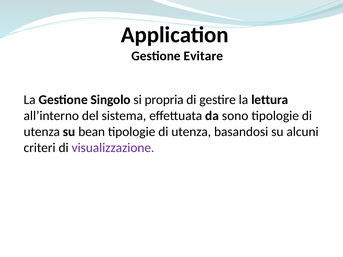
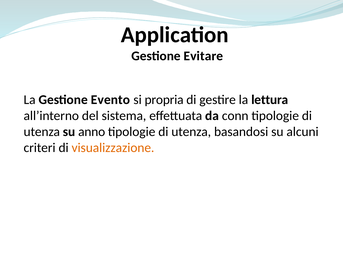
Singolo: Singolo -> Evento (111, 100)
sono: sono -> conn (235, 116)
bean: bean -> anno (92, 132)
visualizzazione colour: purple -> orange (113, 148)
